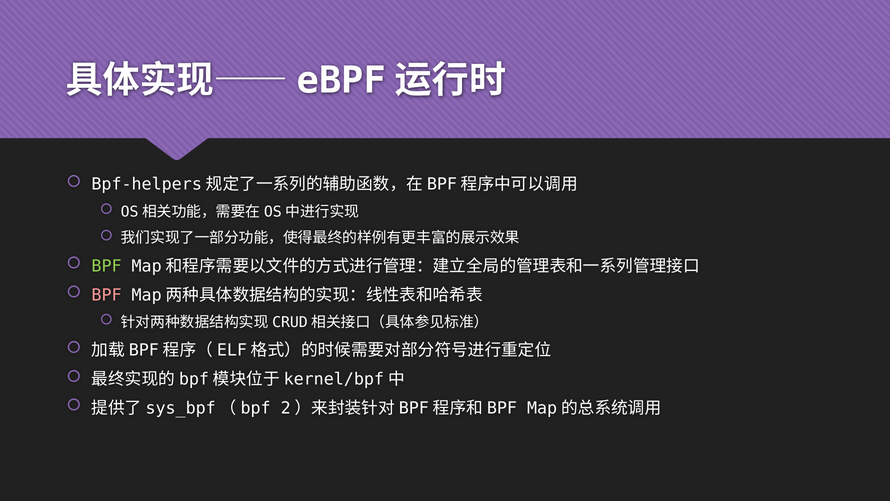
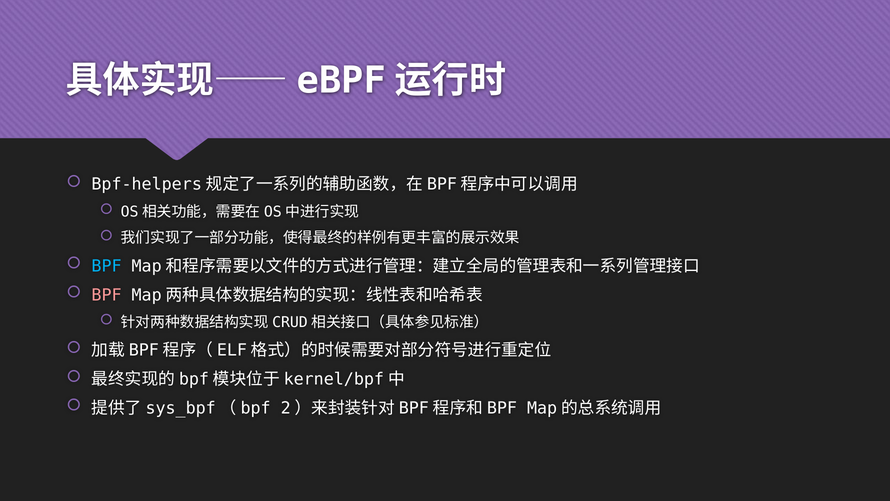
BPF colour: light green -> light blue (107, 266)
